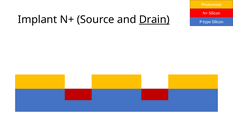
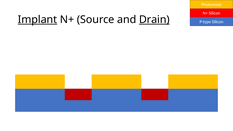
Implant underline: none -> present (37, 20)
